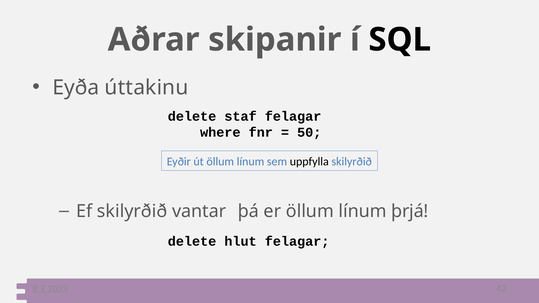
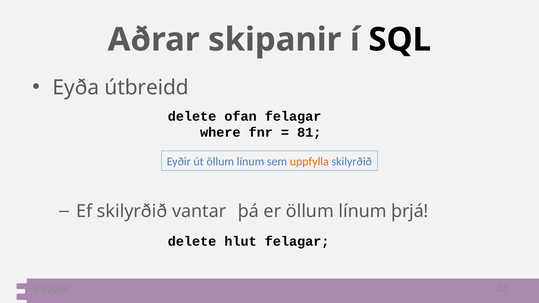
úttakinu: úttakinu -> útbreidd (147, 87)
staf: staf -> ofan (241, 116)
50: 50 -> 81 (309, 133)
uppfylla colour: black -> orange (309, 162)
